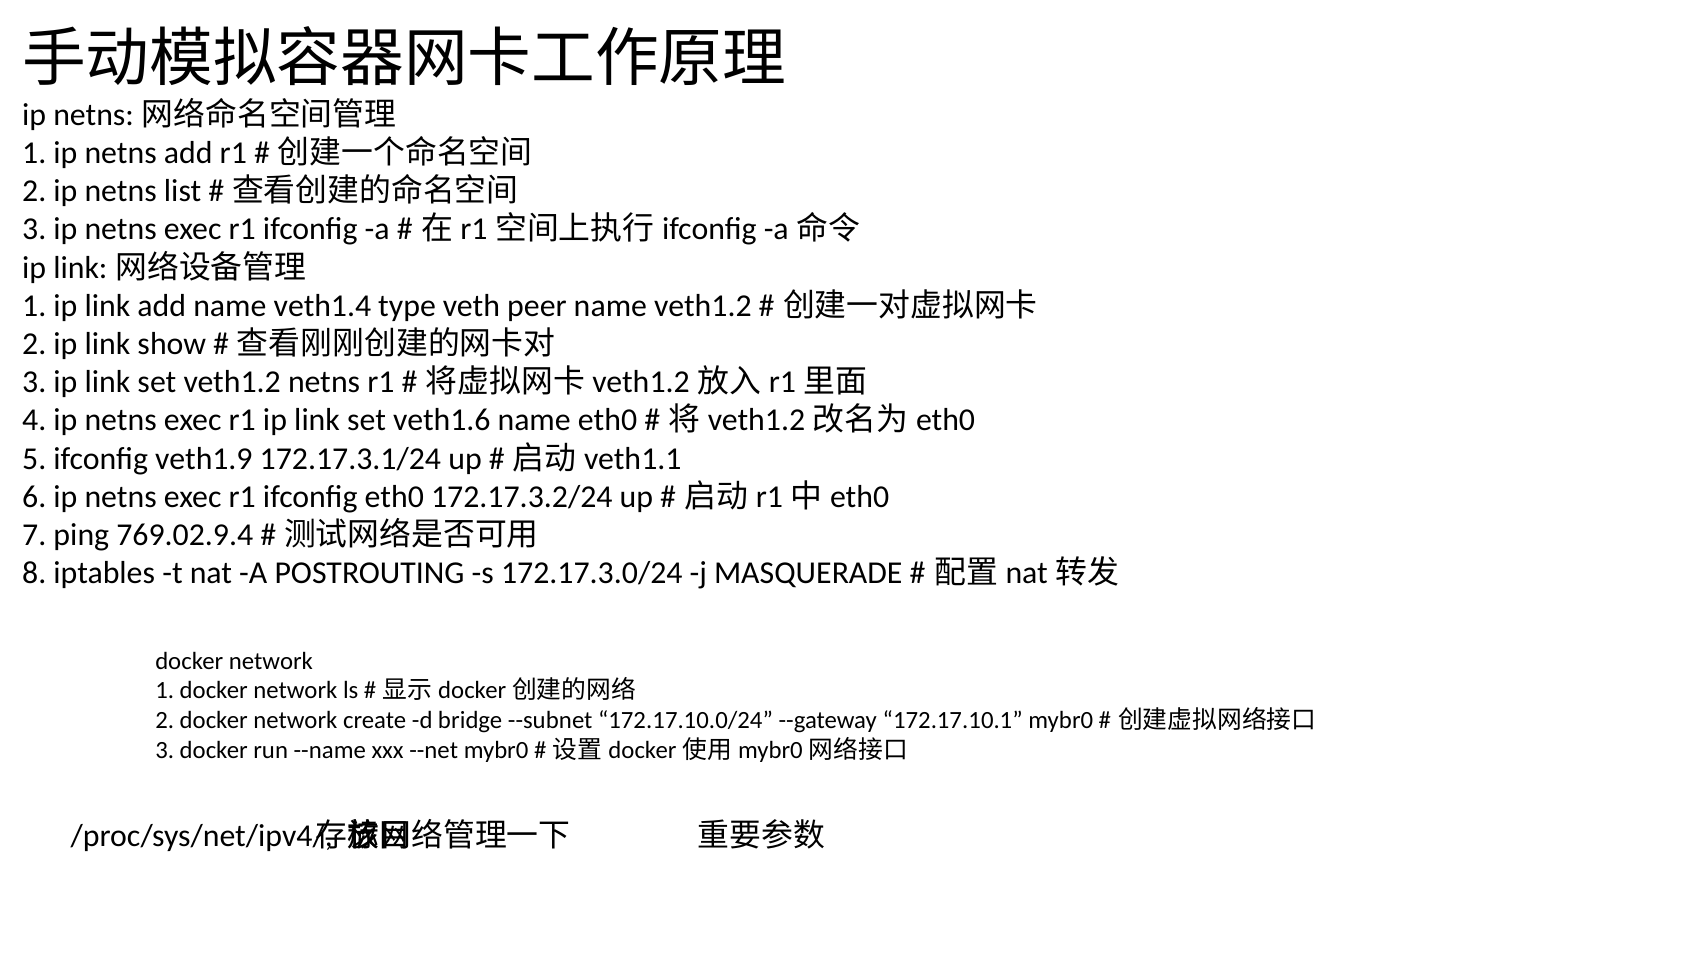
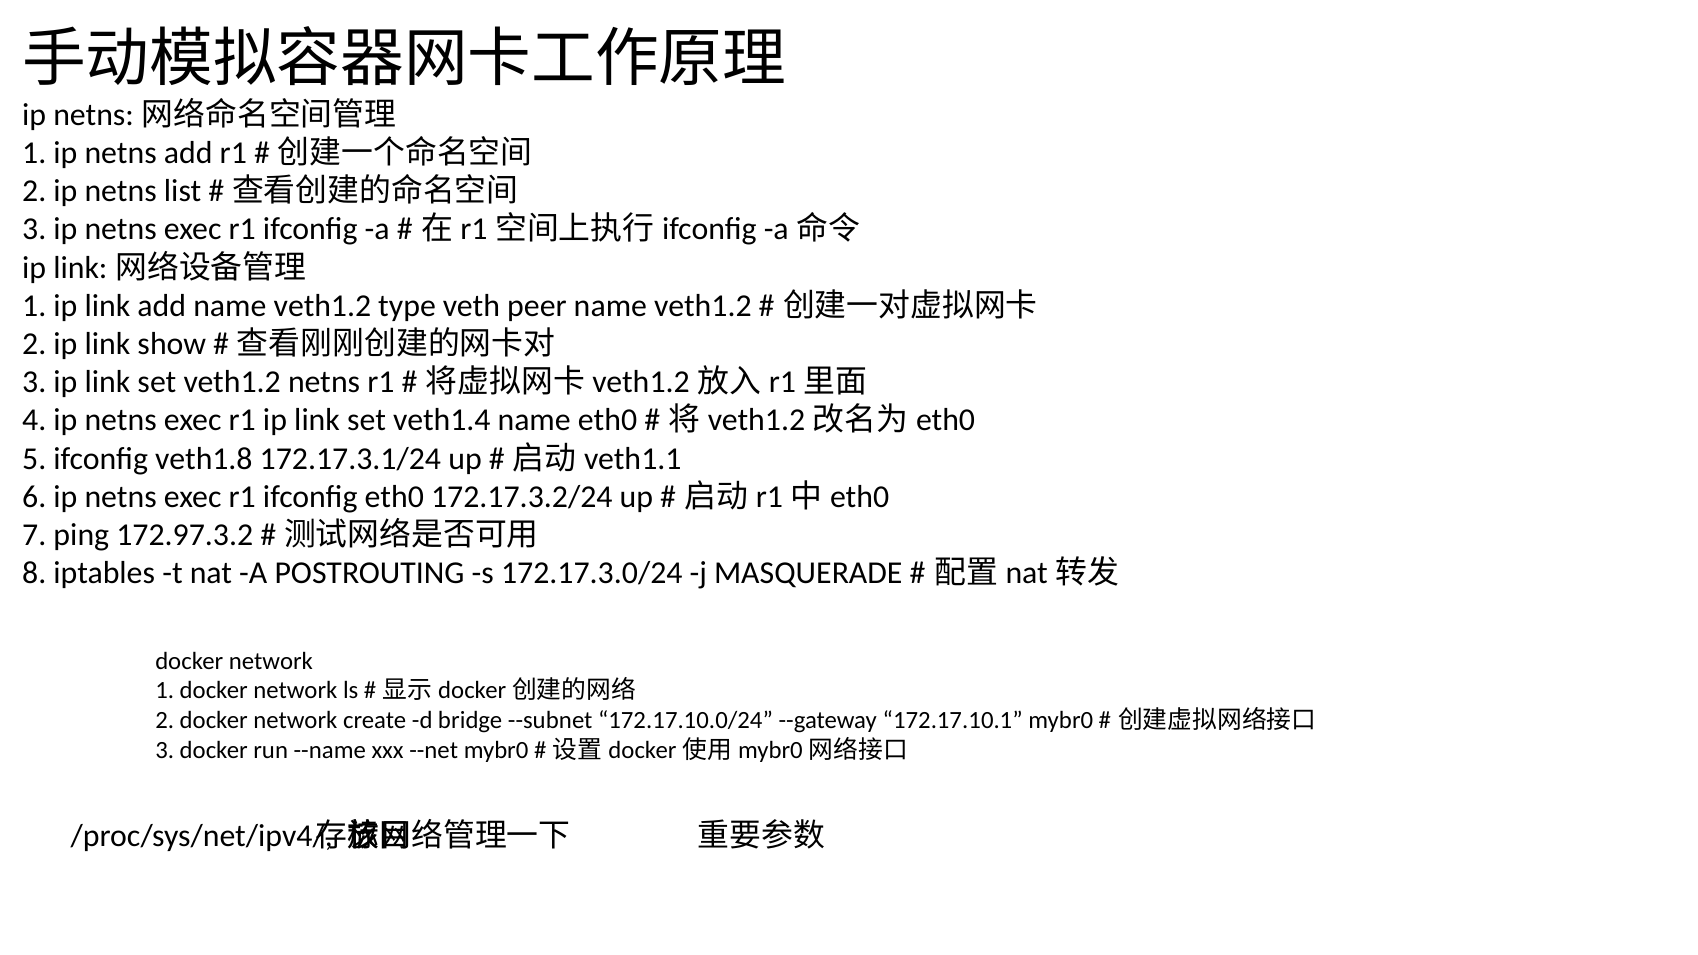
add name veth1.4: veth1.4 -> veth1.2 (322, 306)
veth1.6: veth1.6 -> veth1.4 (442, 420)
veth1.9: veth1.9 -> veth1.8 (204, 459)
769.02.9.4: 769.02.9.4 -> 172.97.3.2 (185, 535)
